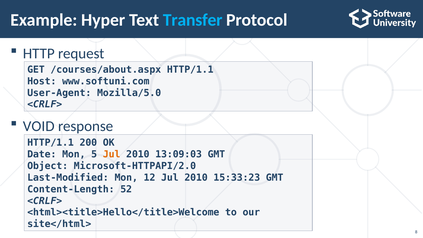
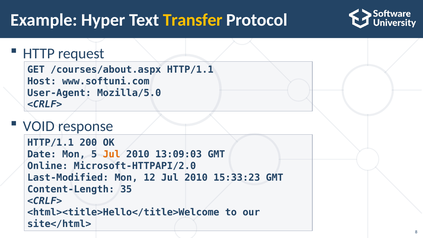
Transfer colour: light blue -> yellow (193, 20)
Object: Object -> Online (48, 166)
52: 52 -> 35 (126, 189)
